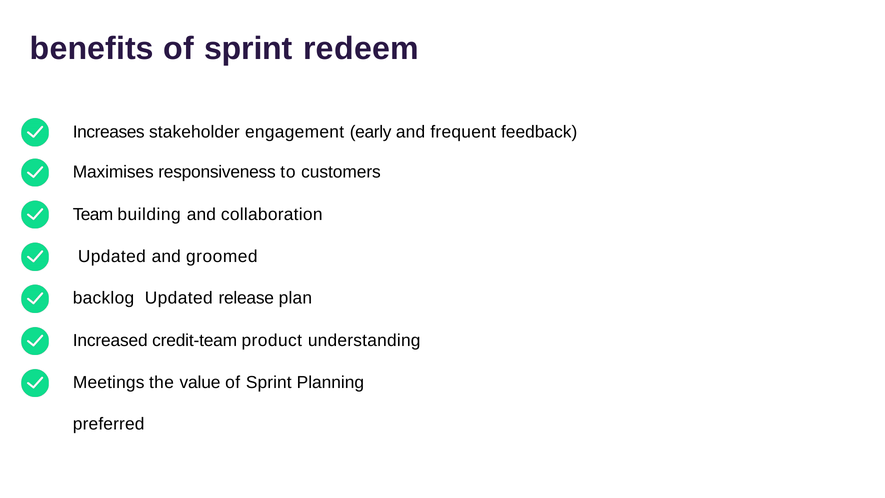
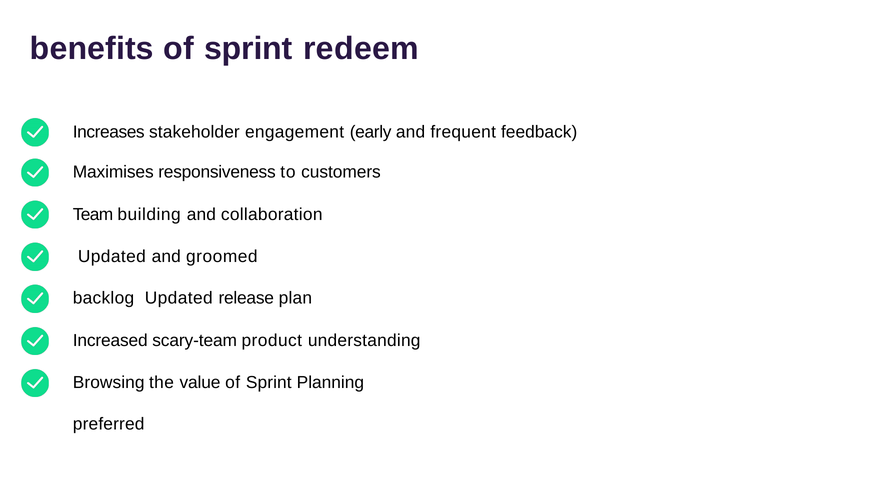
credit-team: credit-team -> scary-team (195, 340)
Meetings: Meetings -> Browsing (109, 382)
